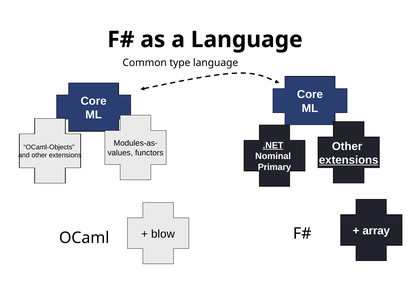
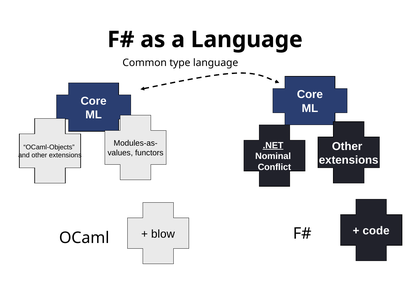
extensions underline: present -> none (349, 160)
Primary: Primary -> Conflict (274, 167)
array: array -> code (376, 230)
